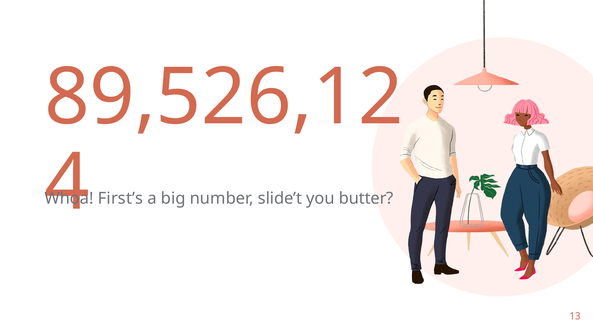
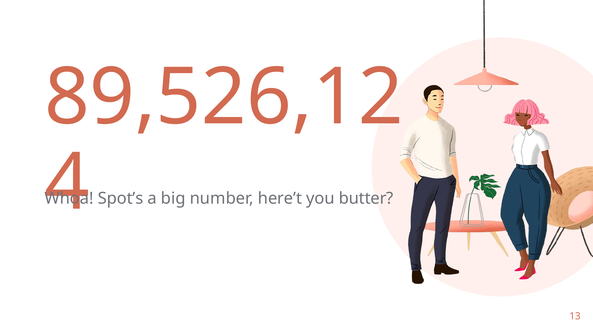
First’s: First’s -> Spot’s (121, 198)
slide’t: slide’t -> here’t (280, 198)
